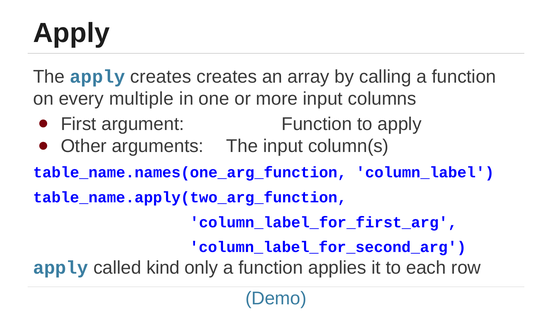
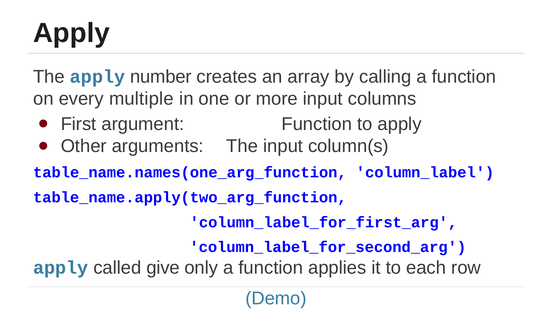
apply creates: creates -> number (161, 77)
kind: kind -> give (163, 267)
